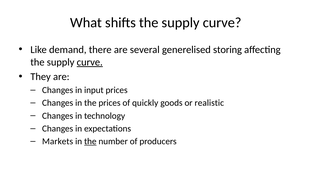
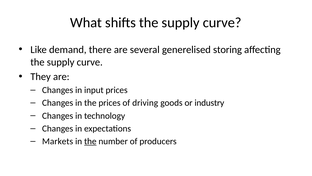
curve underline: present -> none (90, 62)
quickly: quickly -> driving (145, 103)
realistic: realistic -> industry (209, 103)
